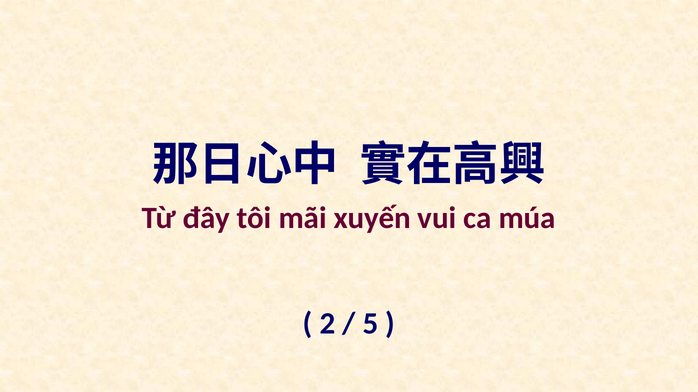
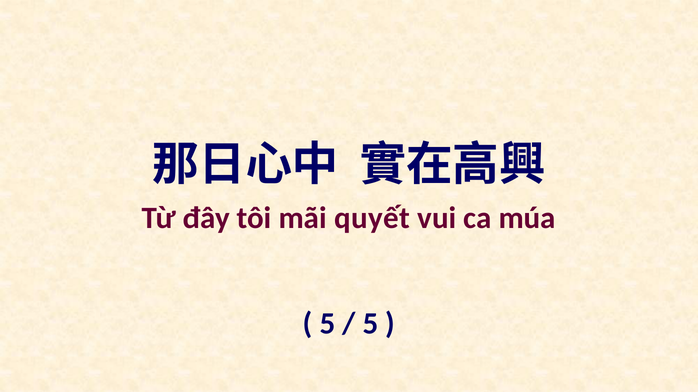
xuyến: xuyến -> quyết (372, 218)
2: 2 -> 5 (327, 324)
